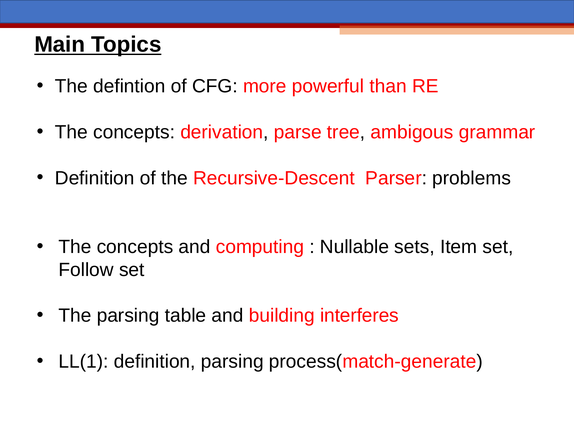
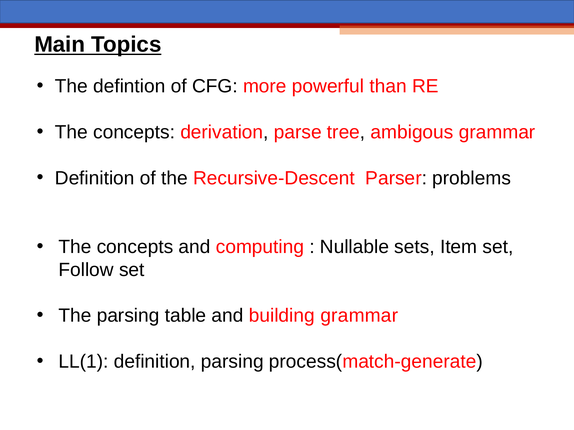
building interferes: interferes -> grammar (359, 316)
